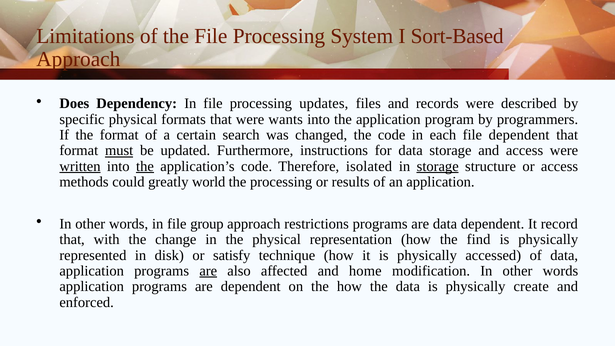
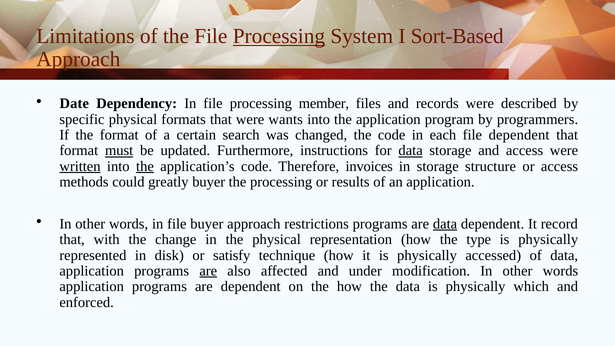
Processing underline: none -> present (279, 36)
Does: Does -> Date (74, 104)
updates: updates -> member (324, 104)
data underline: none -> present (411, 151)
isolated: isolated -> invoices (369, 166)
storage underline: present -> none (438, 166)
greatly world: world -> buyer (209, 182)
file group: group -> buyer (207, 224)
data underline: none -> present (445, 224)
find: find -> type (479, 239)
home: home -> under (365, 271)
create: create -> which (531, 287)
